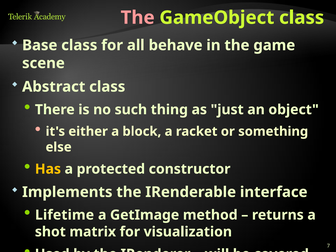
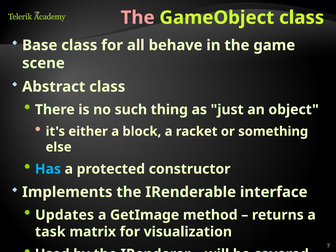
Has colour: yellow -> light blue (48, 169)
Lifetime: Lifetime -> Updates (65, 215)
shot: shot -> task (50, 232)
